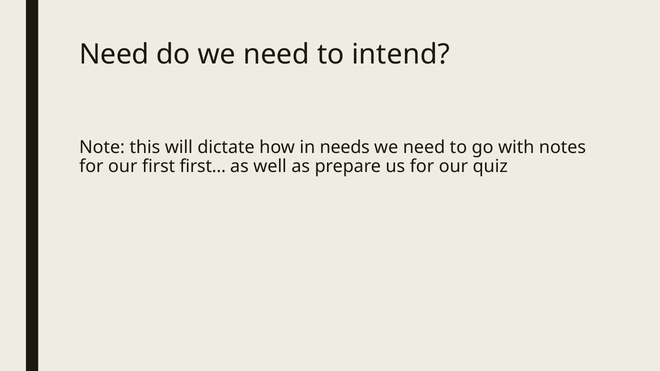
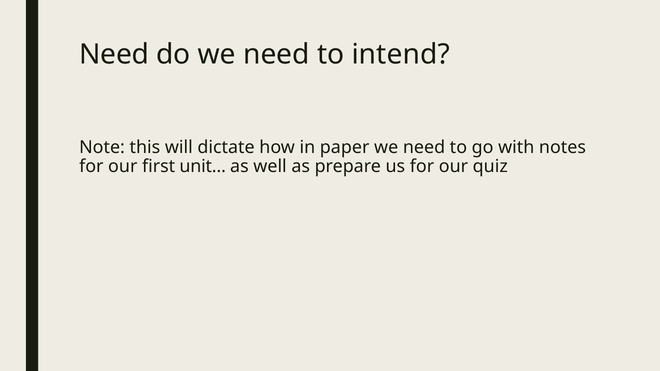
needs: needs -> paper (345, 147)
first…: first… -> unit… (203, 166)
